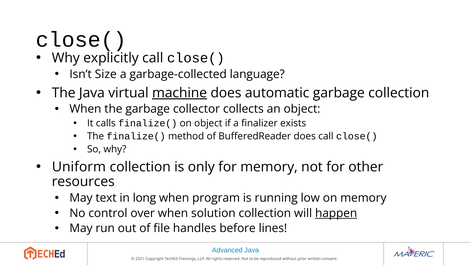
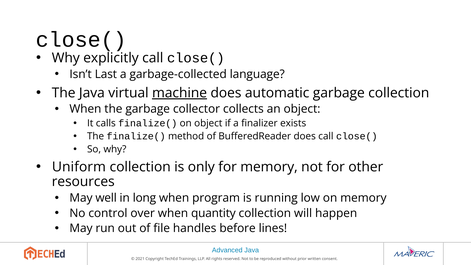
Size: Size -> Last (106, 74)
text: text -> well (106, 198)
solution: solution -> quantity (213, 213)
happen underline: present -> none (336, 213)
